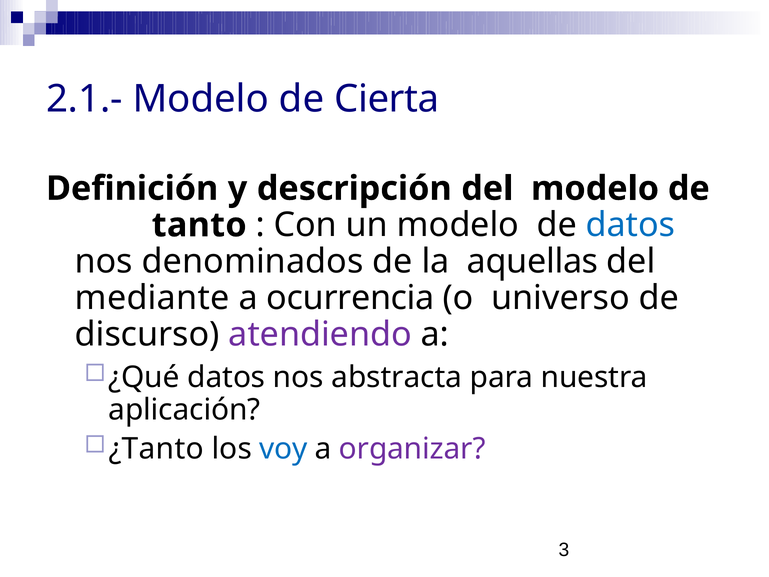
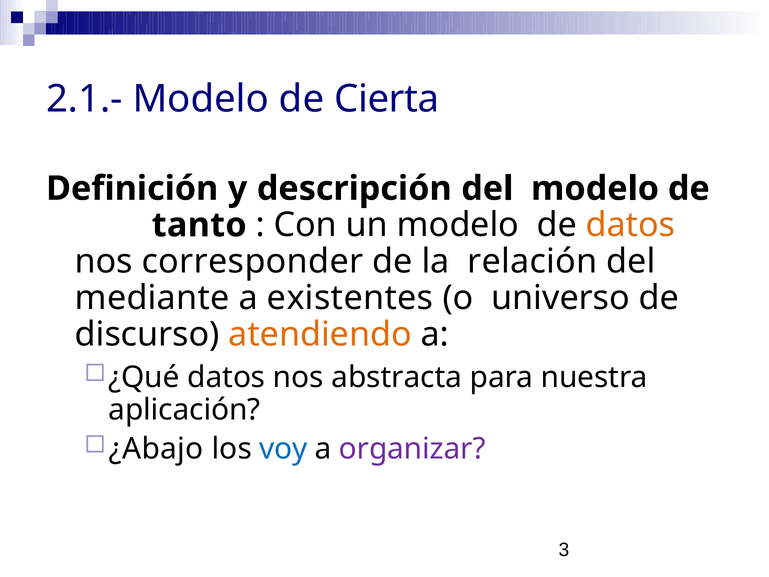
datos colour: blue -> orange (631, 225)
denominados: denominados -> corresponder (252, 261)
aquellas: aquellas -> relación (532, 261)
ocurrencia: ocurrencia -> existentes (350, 298)
atendiendo colour: purple -> orange (320, 334)
¿Tanto: ¿Tanto -> ¿Abajo (156, 449)
